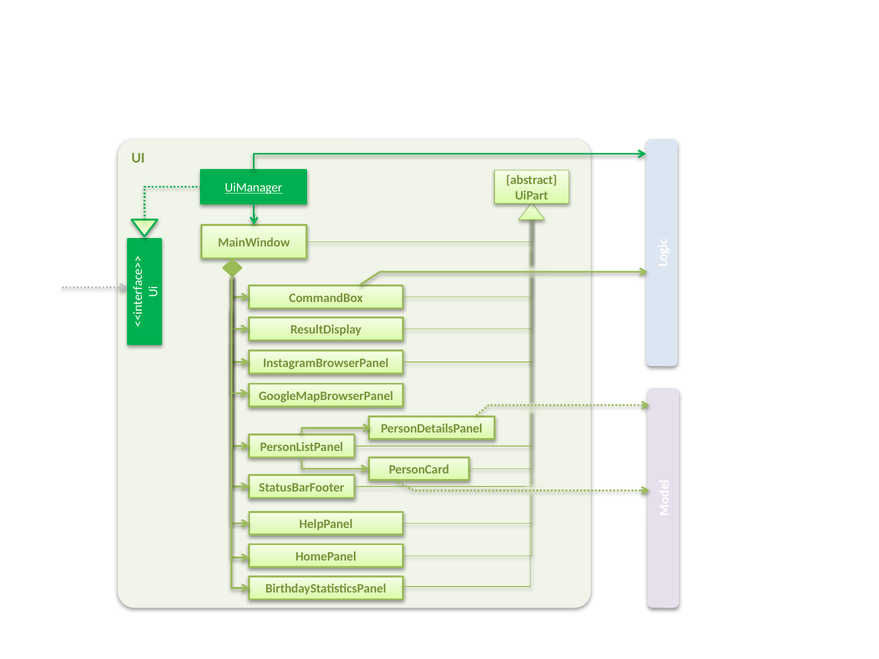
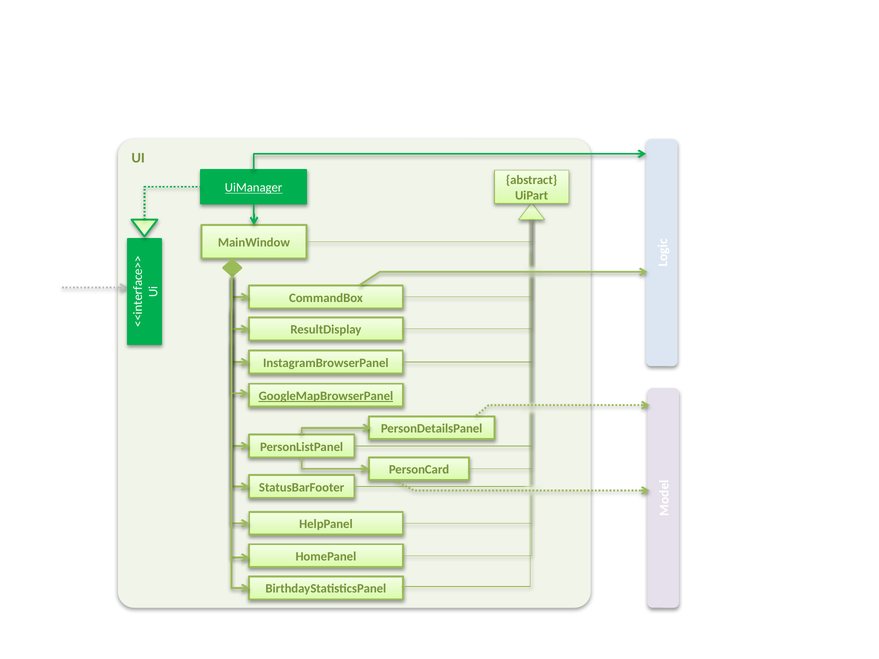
GoogleMapBrowserPanel underline: none -> present (326, 396)
